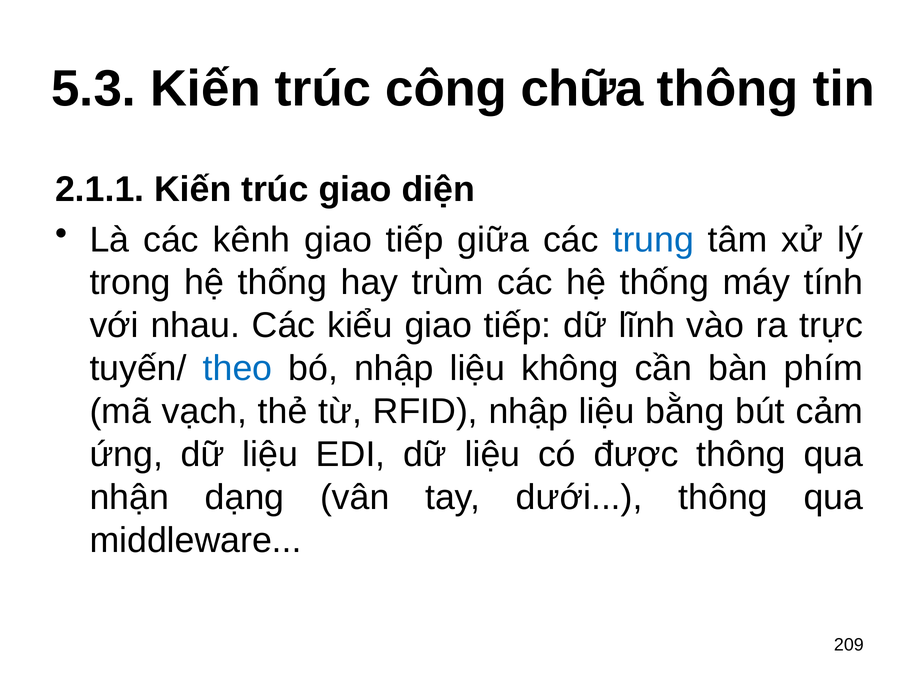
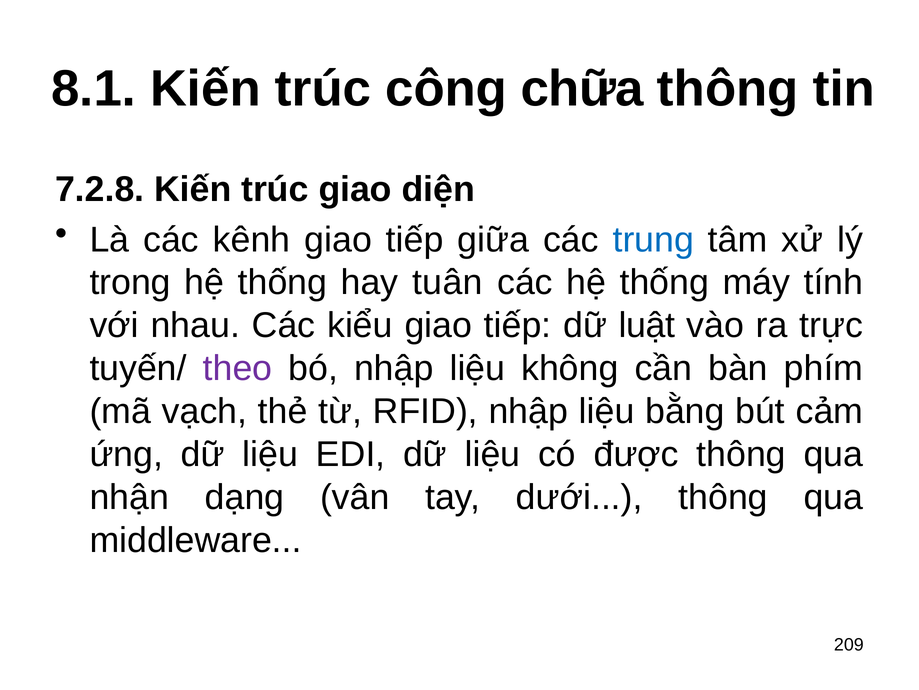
5.3: 5.3 -> 8.1 (94, 89)
2.1.1: 2.1.1 -> 7.2.8 (100, 189)
trùm: trùm -> tuân (448, 282)
lĩnh: lĩnh -> luật (647, 325)
theo colour: blue -> purple (238, 368)
